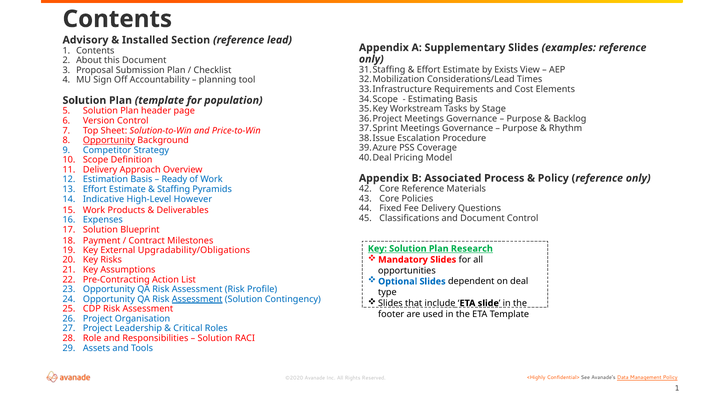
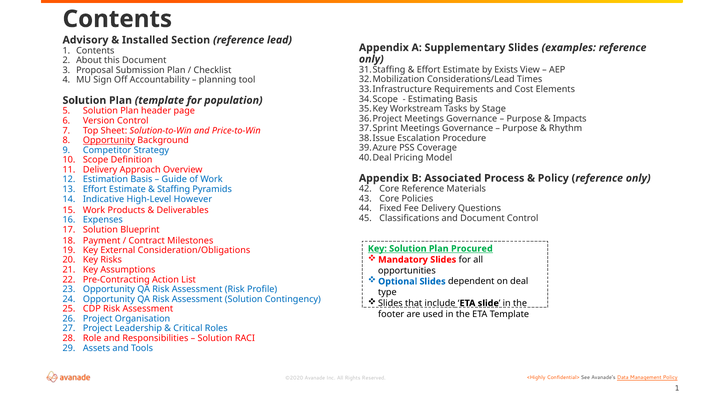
Backlog: Backlog -> Impacts (570, 119)
Ready: Ready -> Guide (174, 179)
Research: Research -> Procured (472, 249)
Upgradability/Obligations: Upgradability/Obligations -> Consideration/Obligations (194, 250)
Assessment underline: present -> none (197, 299)
